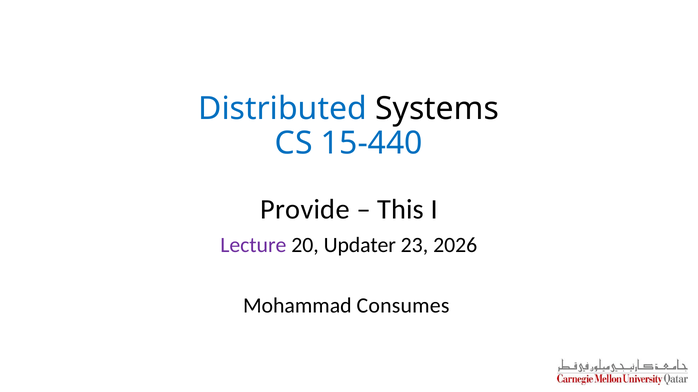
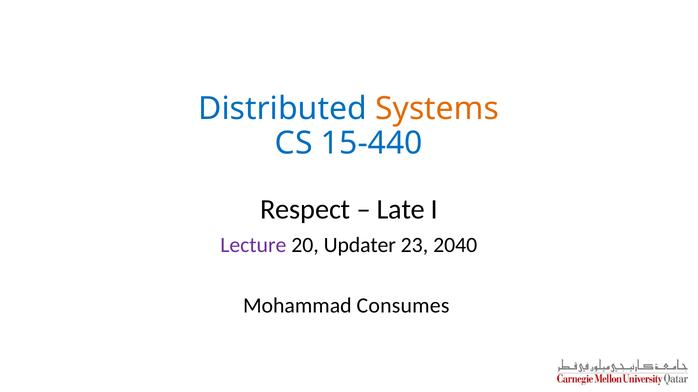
Systems colour: black -> orange (437, 109)
Provide: Provide -> Respect (305, 210)
This: This -> Late (401, 210)
2026: 2026 -> 2040 (455, 245)
